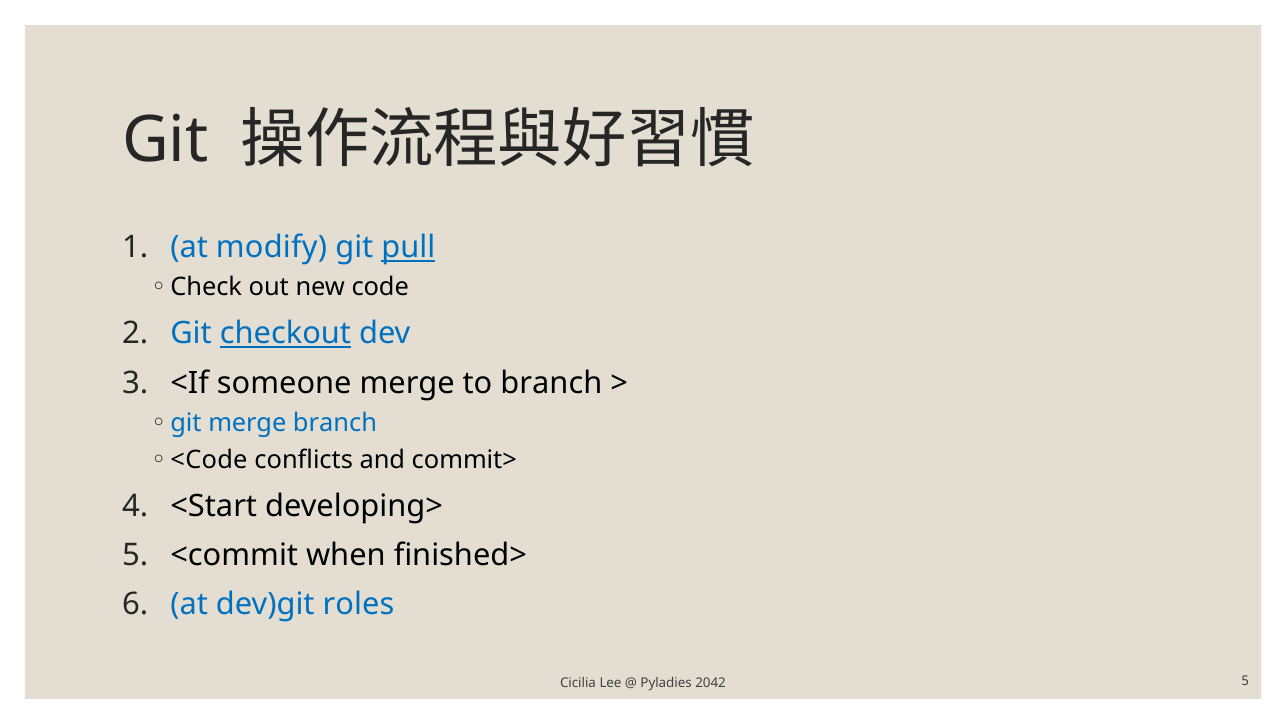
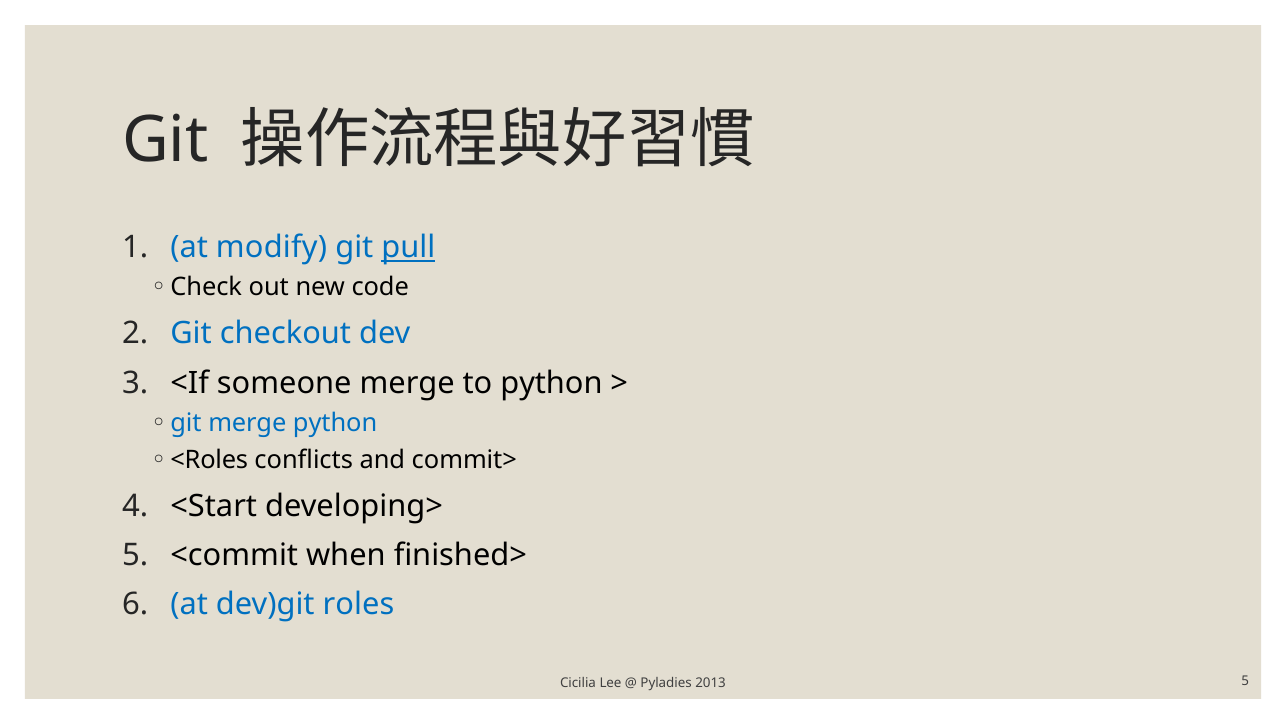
checkout underline: present -> none (285, 334)
to branch: branch -> python (551, 383)
merge branch: branch -> python (335, 423)
<Code: <Code -> <Roles (209, 460)
2042: 2042 -> 2013 (711, 682)
